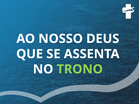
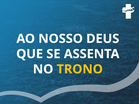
TRONO colour: light green -> yellow (80, 69)
